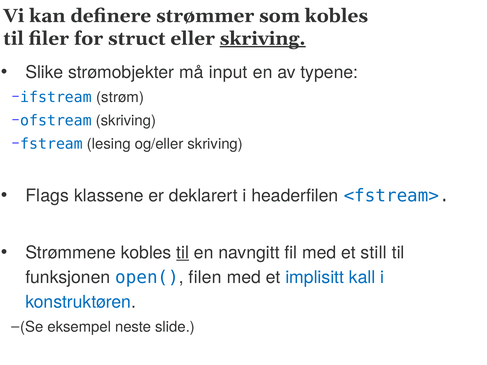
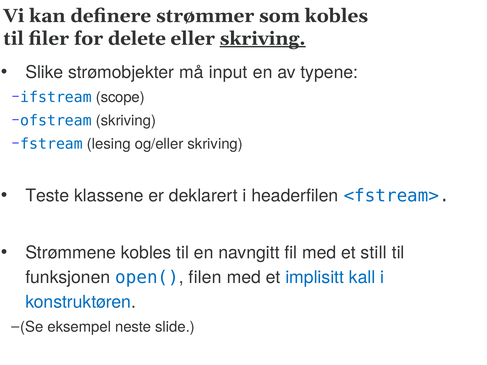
struct: struct -> delete (137, 39)
strøm: strøm -> scope (120, 97)
Flags: Flags -> Teste (47, 196)
til underline: present -> none (183, 253)
